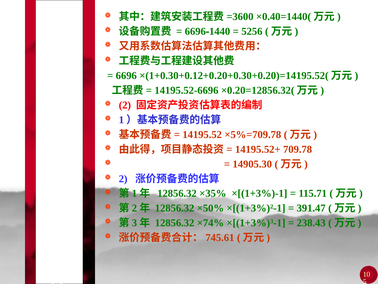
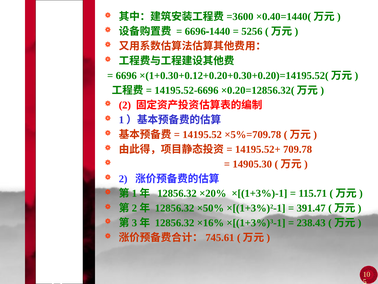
×35%: ×35% -> ×20% (213, 193)
×74%: ×74% -> ×16% (210, 223)
